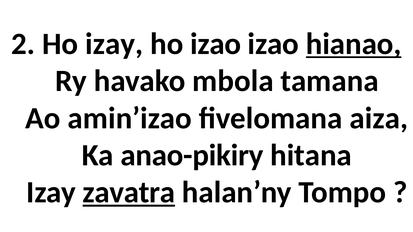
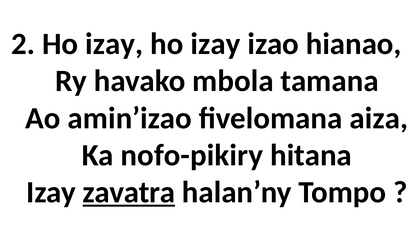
izao: izao -> izay (215, 44)
hianao underline: present -> none (354, 44)
anao-pikiry: anao-pikiry -> nofo-pikiry (192, 155)
